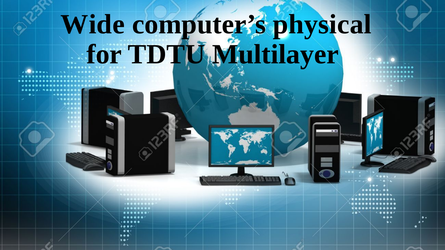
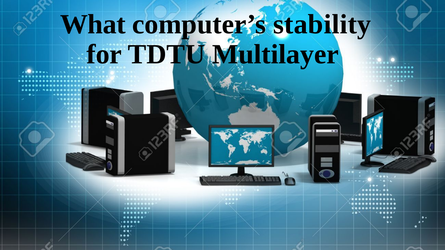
Wide: Wide -> What (93, 24)
physical: physical -> stability (322, 24)
